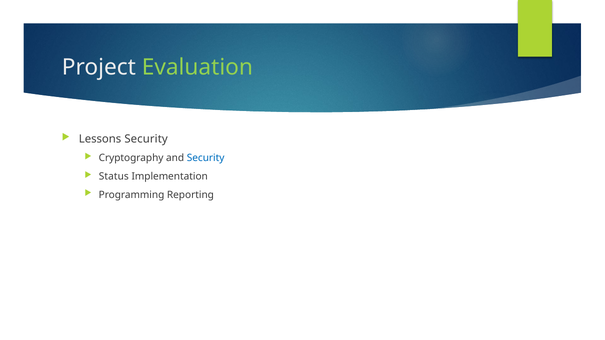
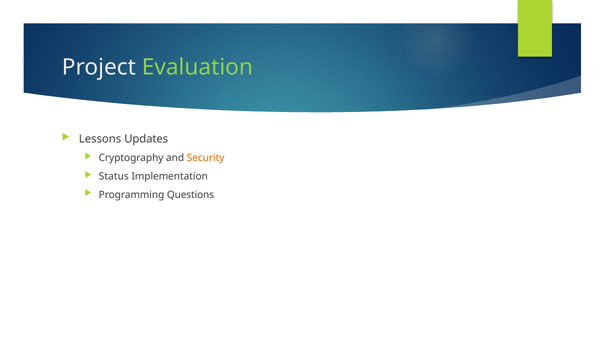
Lessons Security: Security -> Updates (146, 139)
Security colour: blue -> orange (206, 158)
Reporting: Reporting -> Questions (190, 195)
